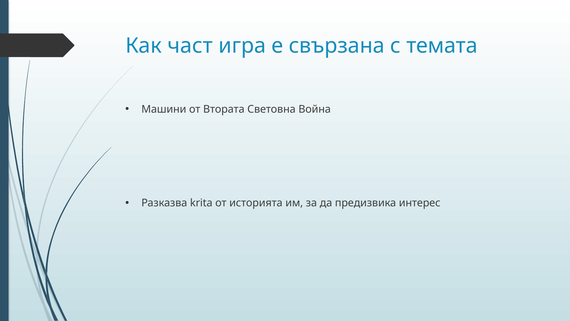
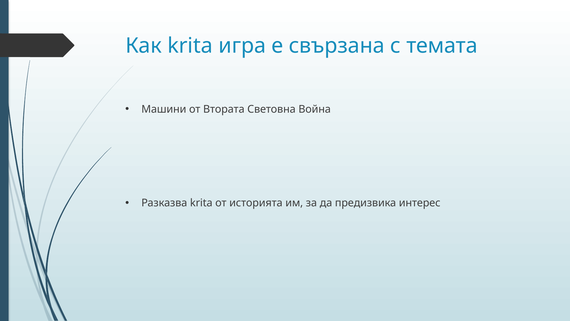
Как част: част -> krita (190, 46)
